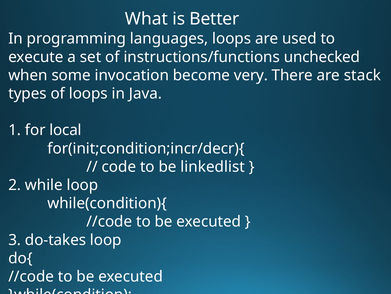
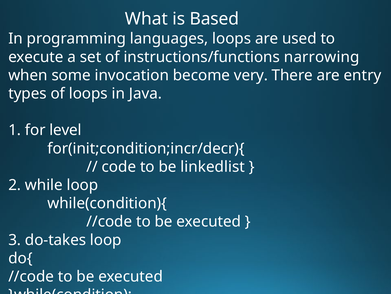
Better: Better -> Based (214, 19)
unchecked: unchecked -> narrowing (322, 57)
stack: stack -> entry (362, 75)
local: local -> level (65, 130)
